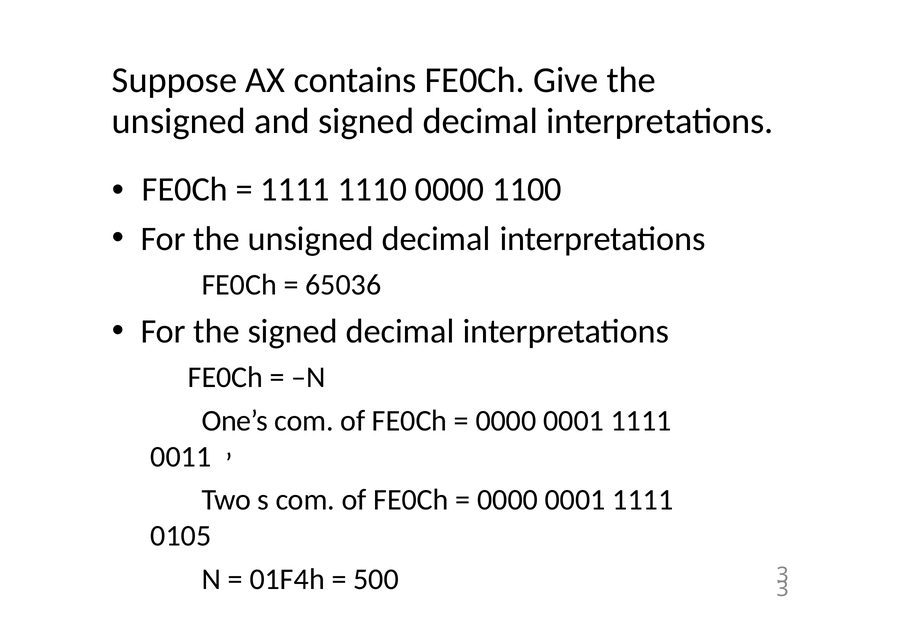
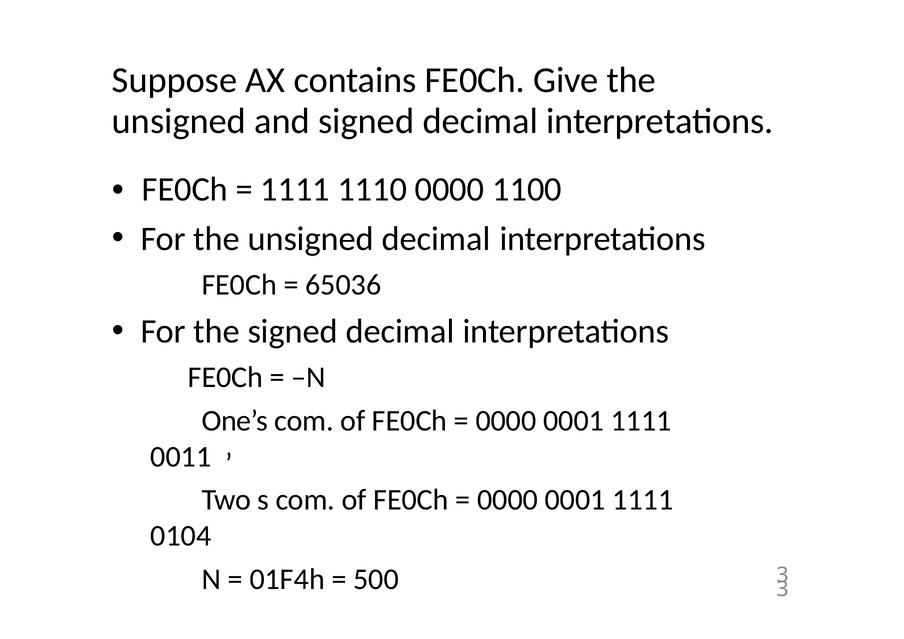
0105: 0105 -> 0104 (181, 536)
